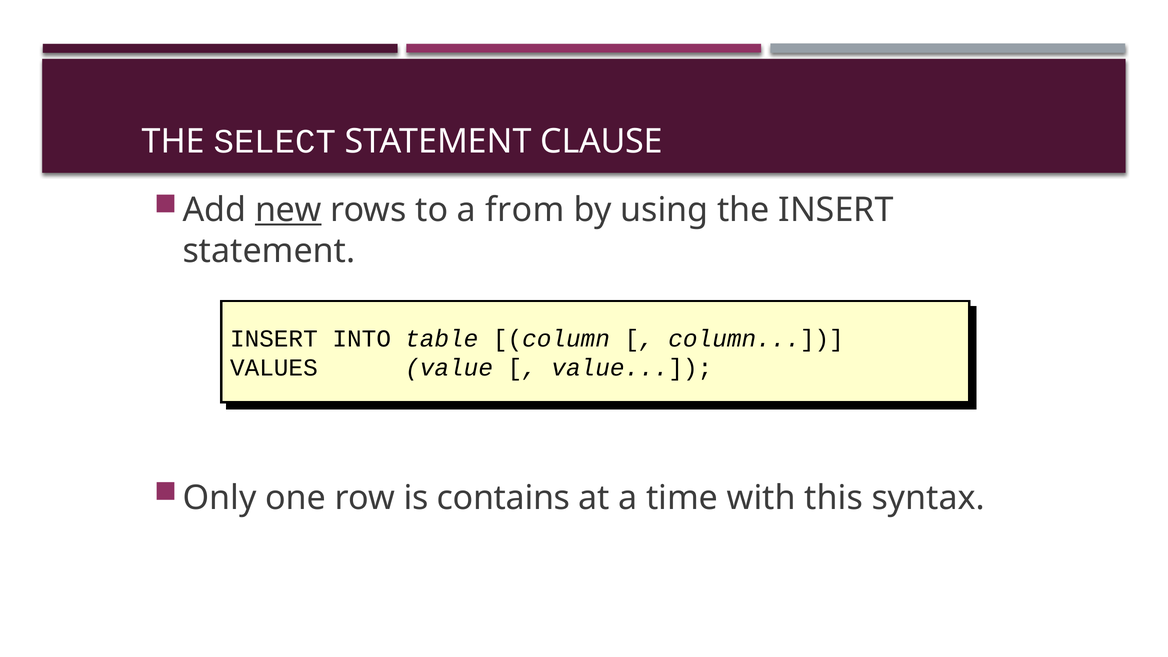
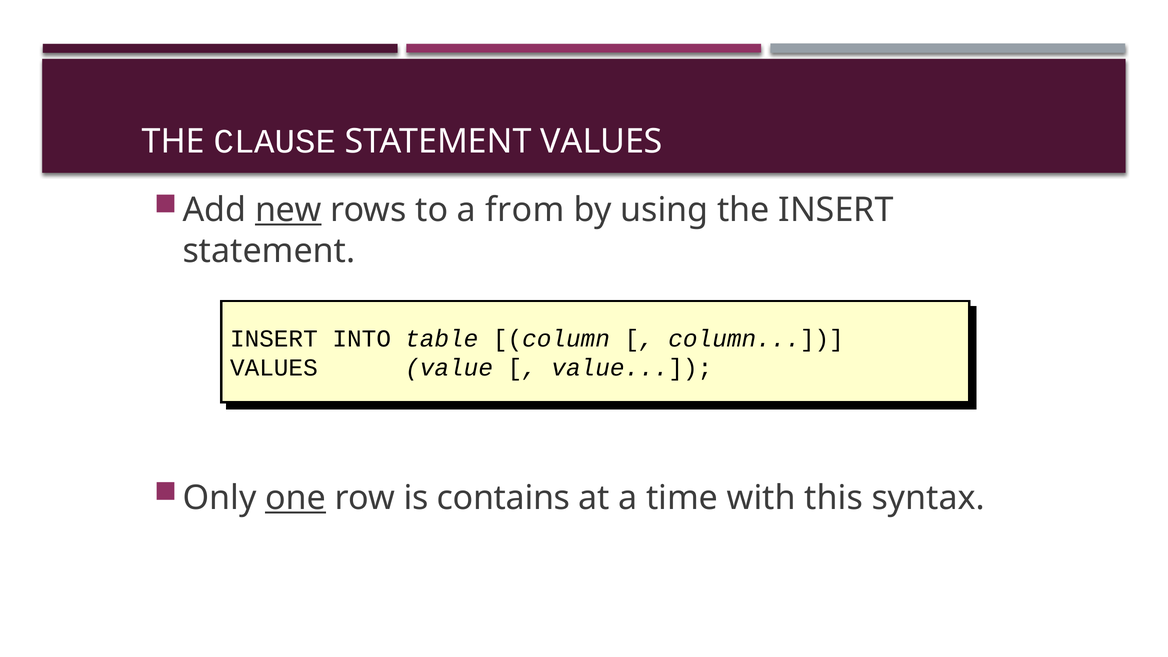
SELECT: SELECT -> CLAUSE (275, 142)
STATEMENT CLAUSE: CLAUSE -> VALUES (602, 142)
one underline: none -> present (296, 498)
